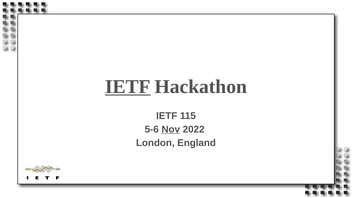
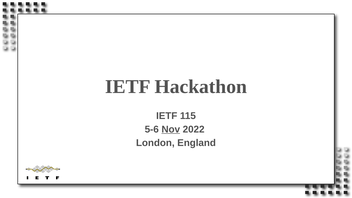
IETF underline: present -> none (128, 87)
